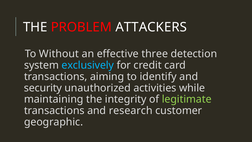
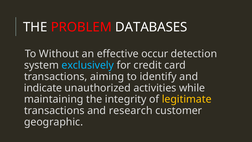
ATTACKERS: ATTACKERS -> DATABASES (151, 27)
three: three -> occur (155, 54)
security: security -> indicate (43, 88)
legitimate colour: light green -> yellow (187, 99)
